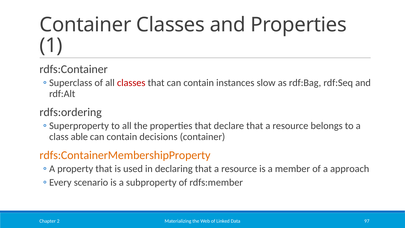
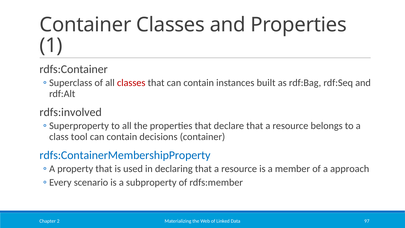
slow: slow -> built (266, 83)
rdfs:ordering: rdfs:ordering -> rdfs:involved (71, 112)
able: able -> tool (79, 137)
rdfs:ContainerMembershipProperty colour: orange -> blue (125, 155)
